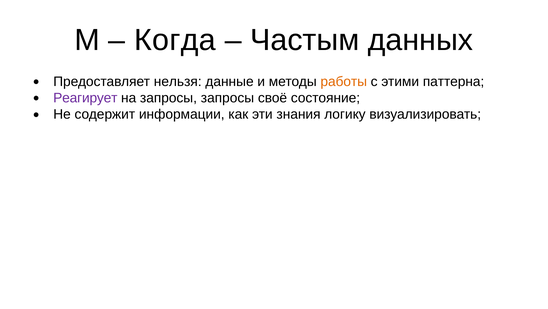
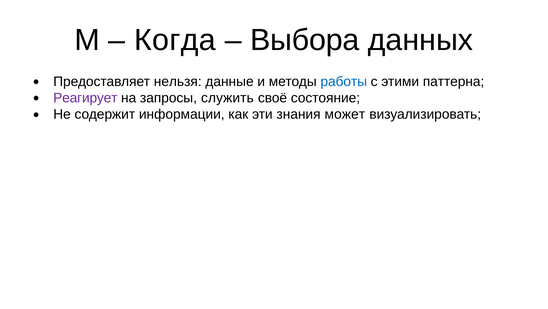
Частым: Частым -> Выбора (305, 40)
работы colour: orange -> blue (344, 81)
запросы запросы: запросы -> служить (227, 98)
логику: логику -> может (345, 114)
